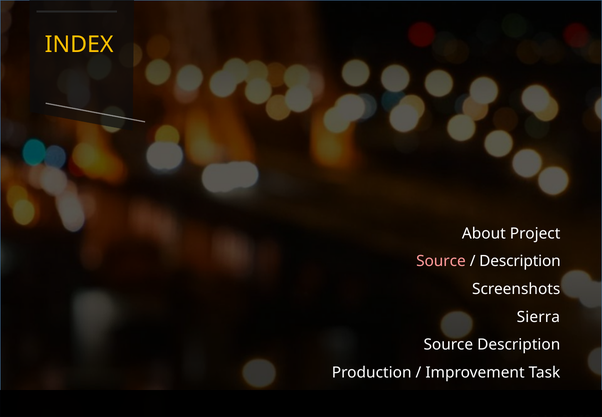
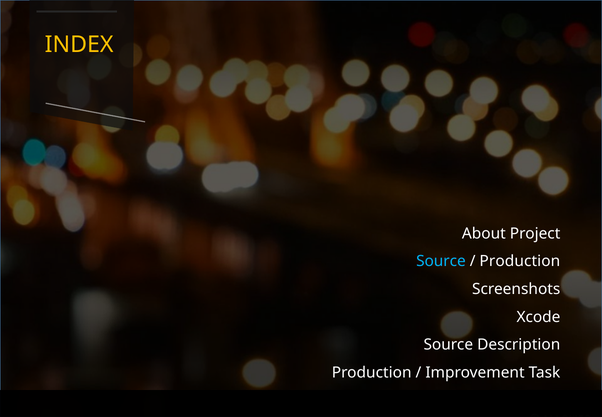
Source colour: pink -> light blue (441, 261)
Description: Description -> Production (520, 261)
Sierra: Sierra -> Xcode (538, 317)
